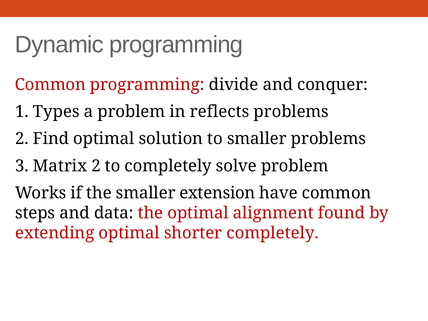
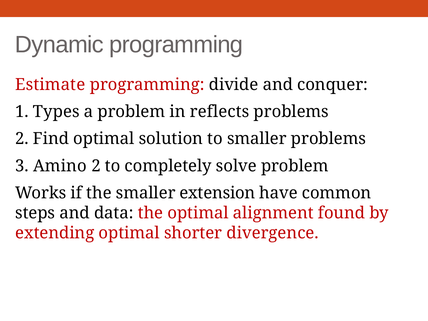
Common: Common -> Estimate (50, 85)
Matrix: Matrix -> Amino (60, 166)
shorter completely: completely -> divergence (273, 233)
